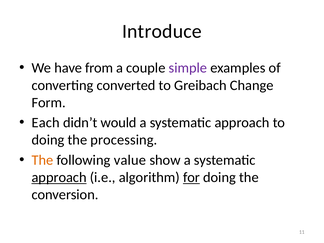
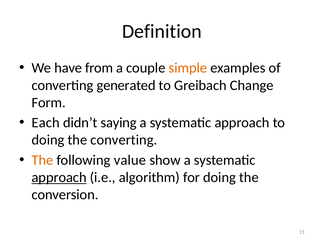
Introduce: Introduce -> Definition (162, 31)
simple colour: purple -> orange (188, 68)
converted: converted -> generated (126, 85)
would: would -> saying (119, 123)
the processing: processing -> converting (124, 140)
for underline: present -> none (191, 177)
